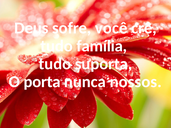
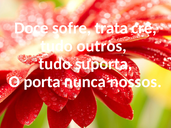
Deus: Deus -> Doce (31, 28)
você: você -> trata (111, 28)
família: família -> outros (102, 46)
